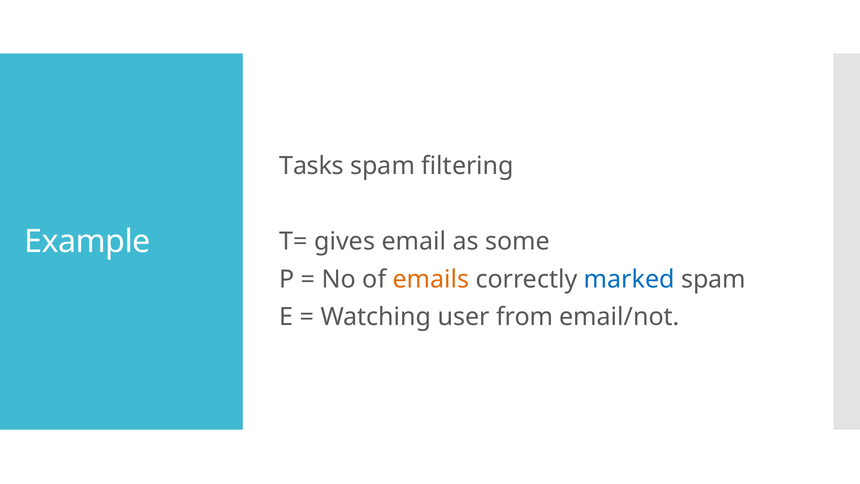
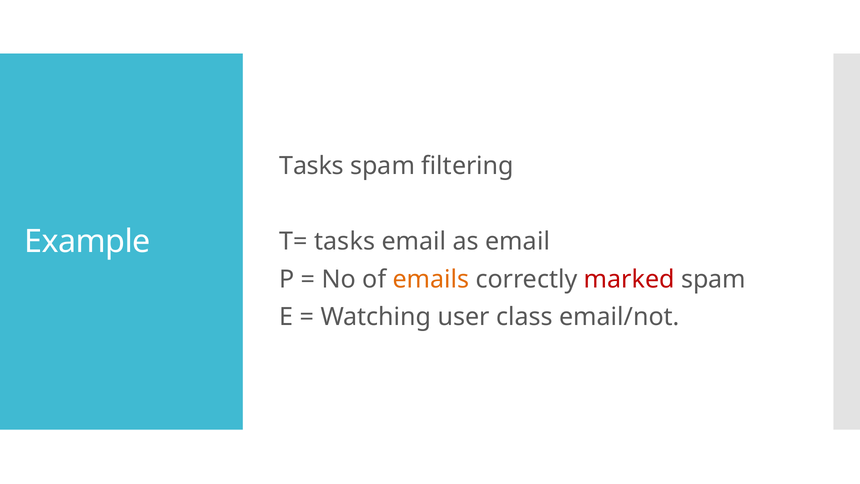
T= gives: gives -> tasks (345, 241)
as some: some -> email (518, 241)
marked colour: blue -> red (629, 279)
from: from -> class (525, 317)
